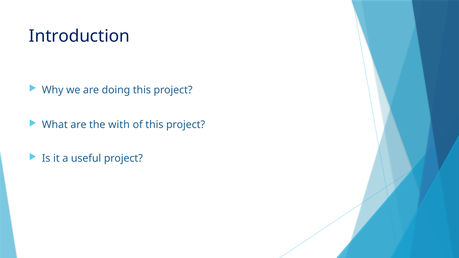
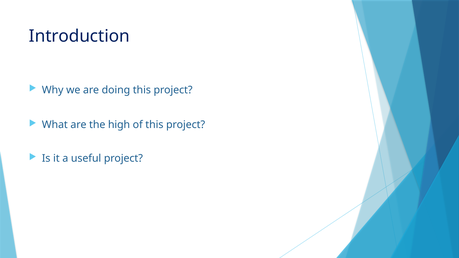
with: with -> high (119, 125)
